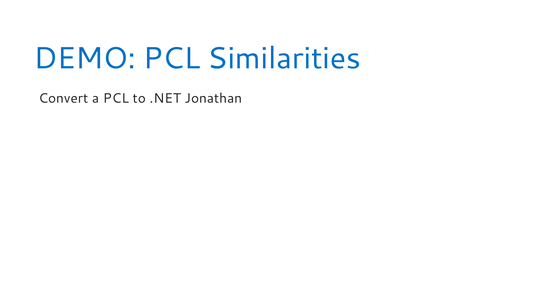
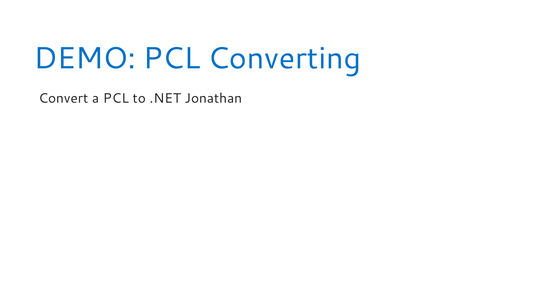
Similarities: Similarities -> Converting (284, 59)
